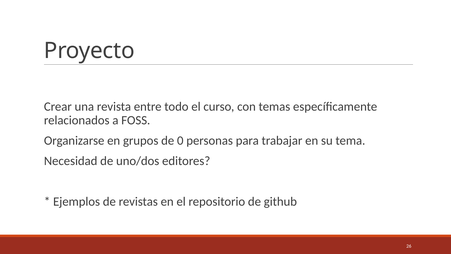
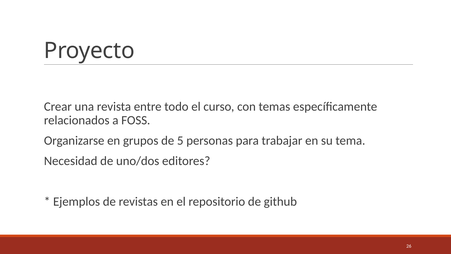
0: 0 -> 5 (180, 141)
